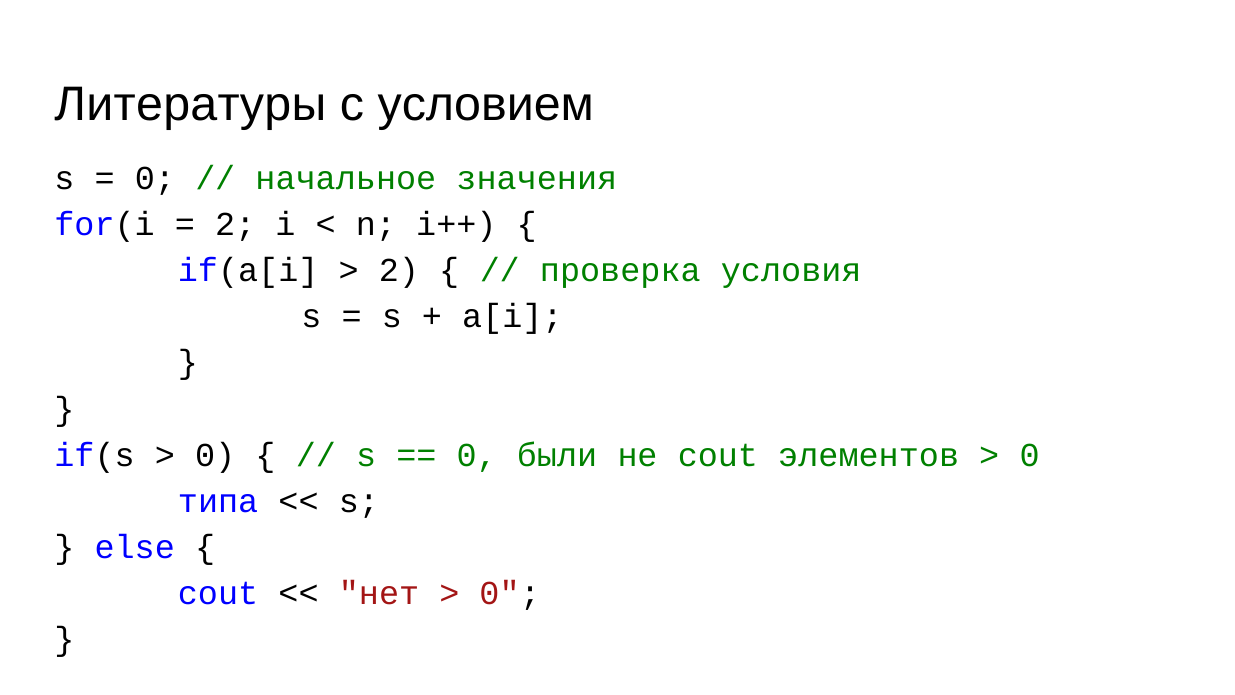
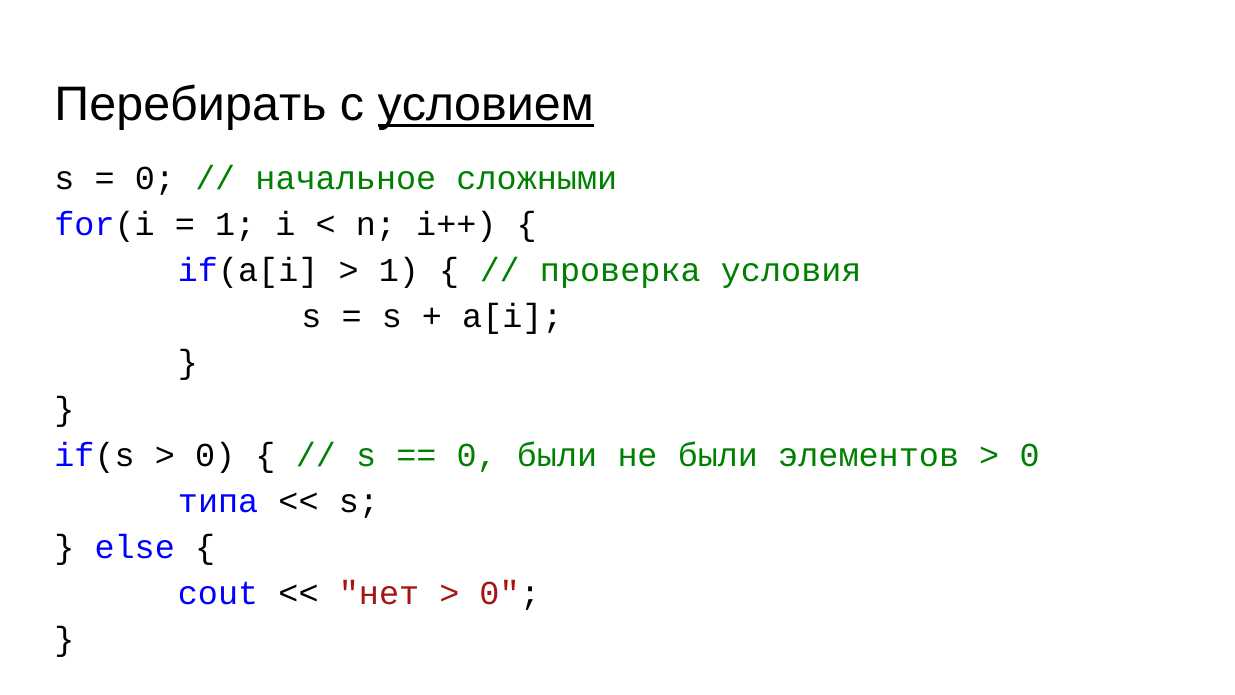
Литературы: Литературы -> Перебирать (190, 105)
условием underline: none -> present (486, 105)
значения: значения -> сложными (537, 178)
2: 2 -> 1 (235, 224)
2: 2 -> 1 (399, 270)
не cout: cout -> были (718, 455)
